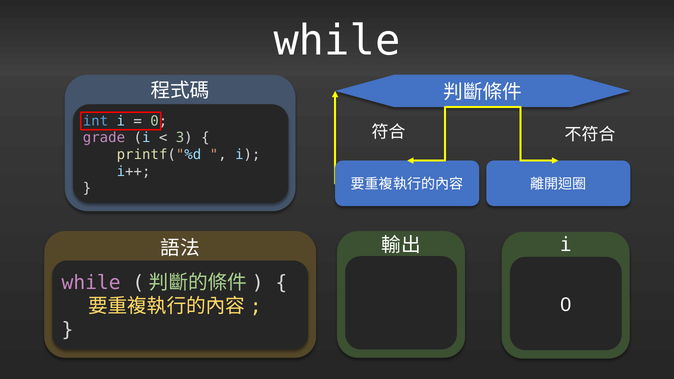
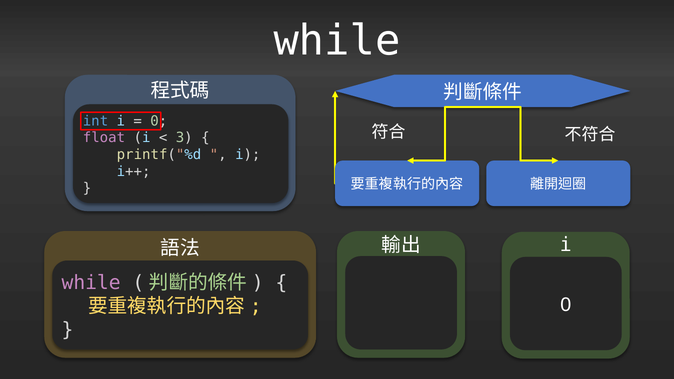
grade: grade -> float (104, 138)
